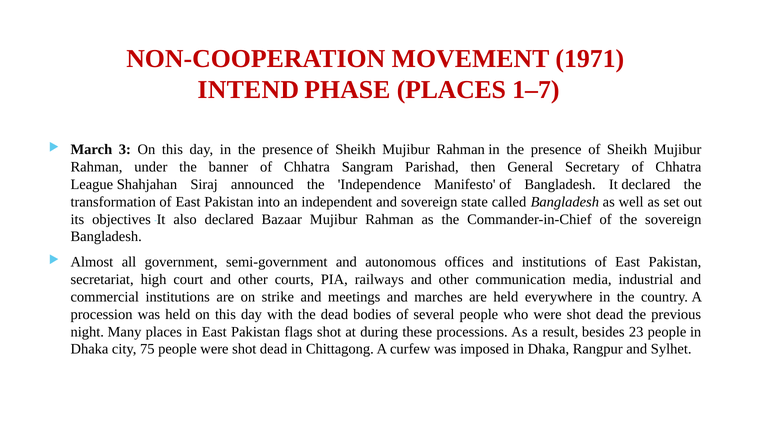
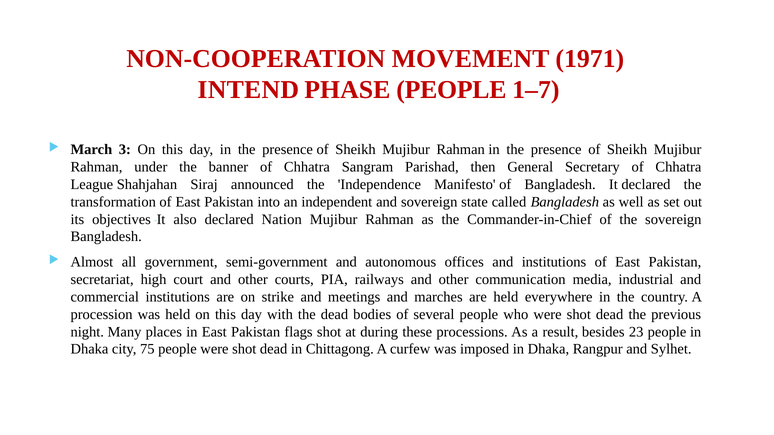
PHASE PLACES: PLACES -> PEOPLE (451, 90)
Bazaar: Bazaar -> Nation (282, 219)
